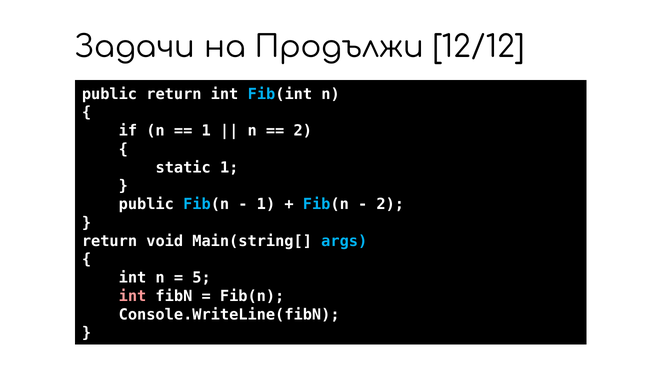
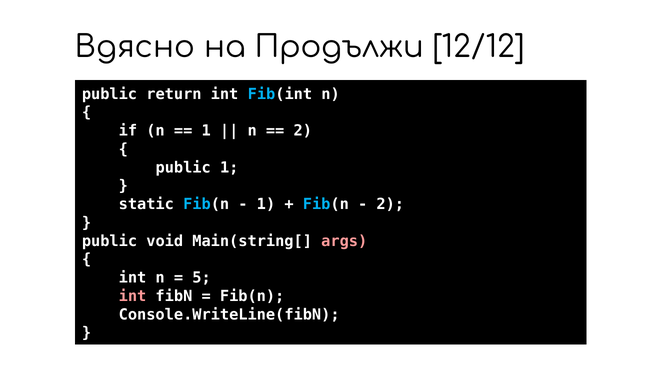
Задачи: Задачи -> Вдясно (135, 47)
static: static -> public (183, 168)
public: public -> static (146, 204)
return: return -> public (110, 241)
args colour: light blue -> pink (344, 241)
